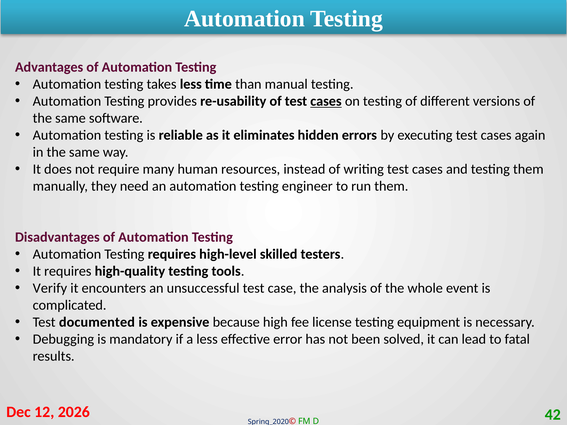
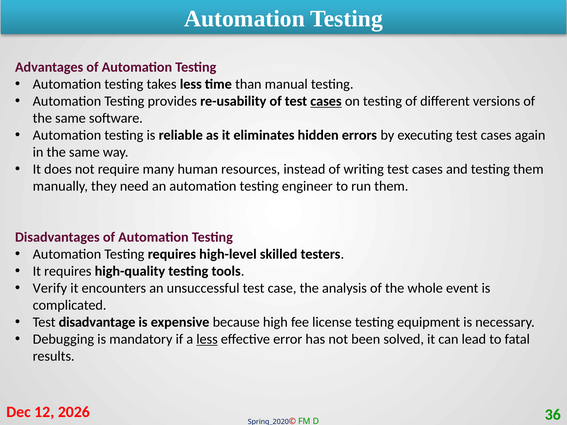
documented: documented -> disadvantage (97, 322)
less underline: none -> present (207, 339)
42: 42 -> 36 (553, 415)
